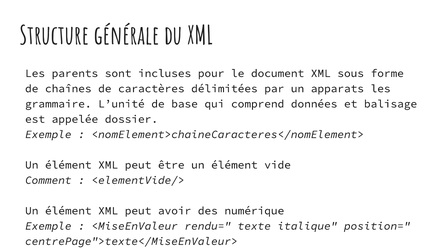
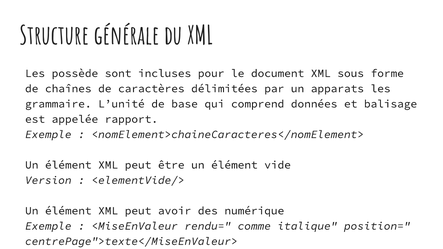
parents: parents -> possède (75, 73)
dossier: dossier -> rapport (131, 119)
Comment: Comment -> Version (48, 180)
texte: texte -> comme (254, 226)
